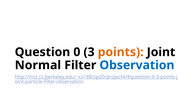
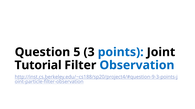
0: 0 -> 5 (77, 52)
points colour: orange -> blue (121, 52)
Normal: Normal -> Tutorial (38, 66)
